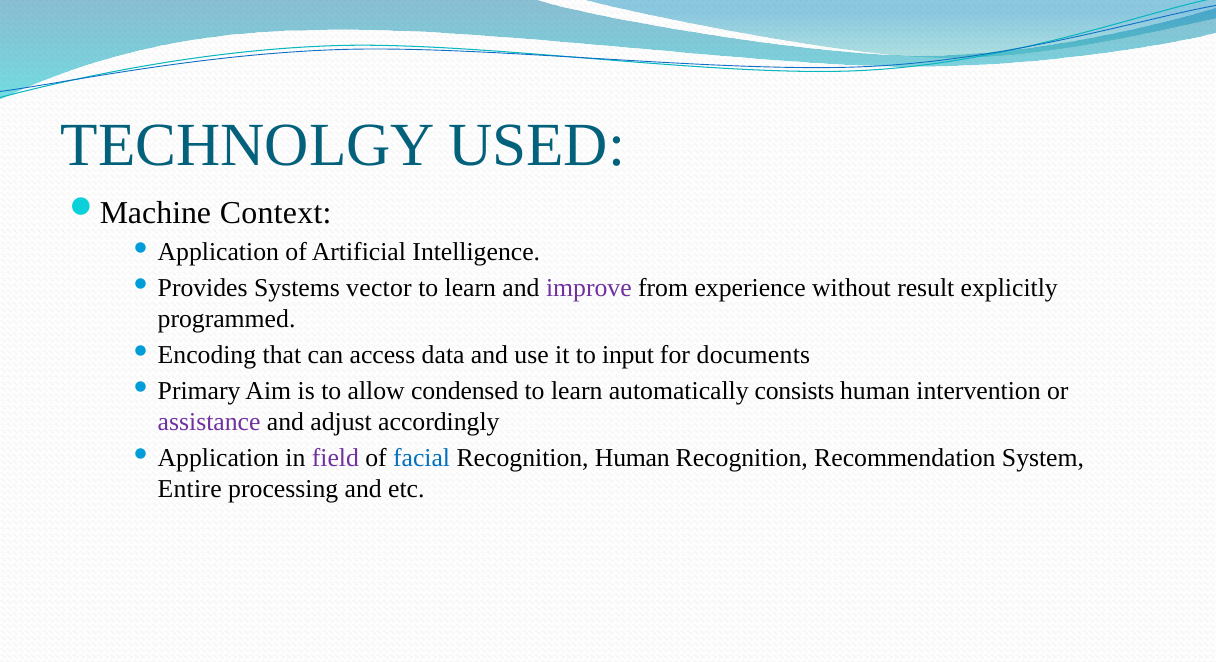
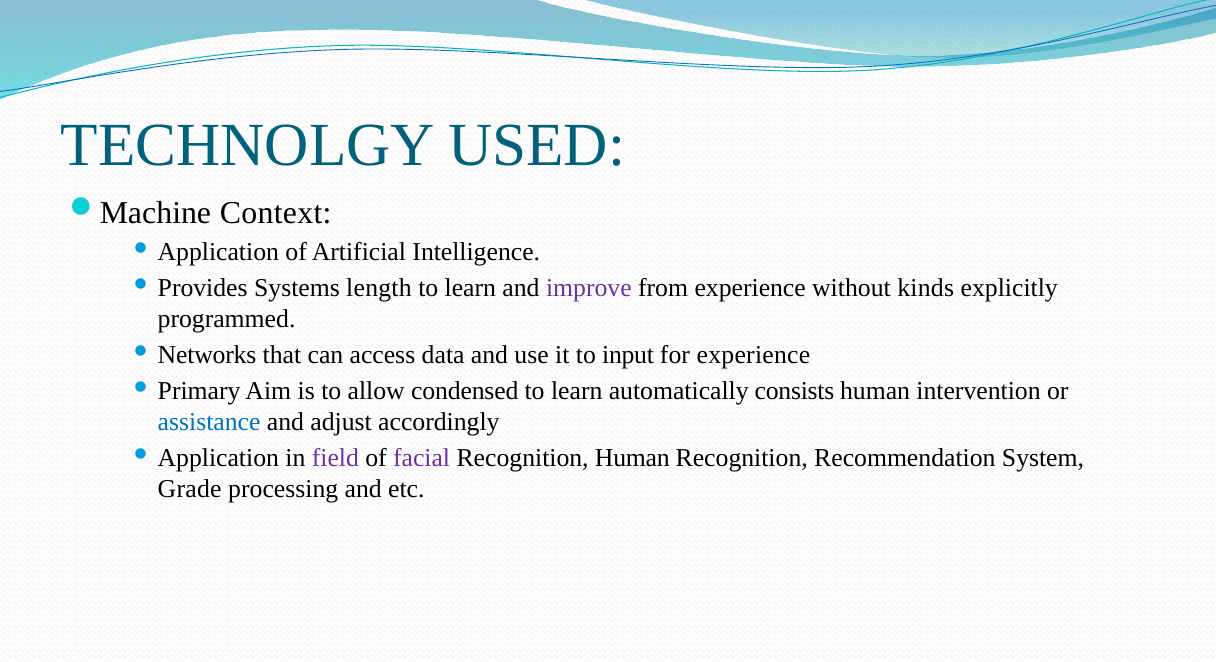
vector: vector -> length (379, 288)
result: result -> kinds (926, 288)
Encoding: Encoding -> Networks (207, 355)
for documents: documents -> experience (753, 355)
assistance colour: purple -> blue (209, 422)
facial colour: blue -> purple (422, 458)
Entire: Entire -> Grade (190, 488)
